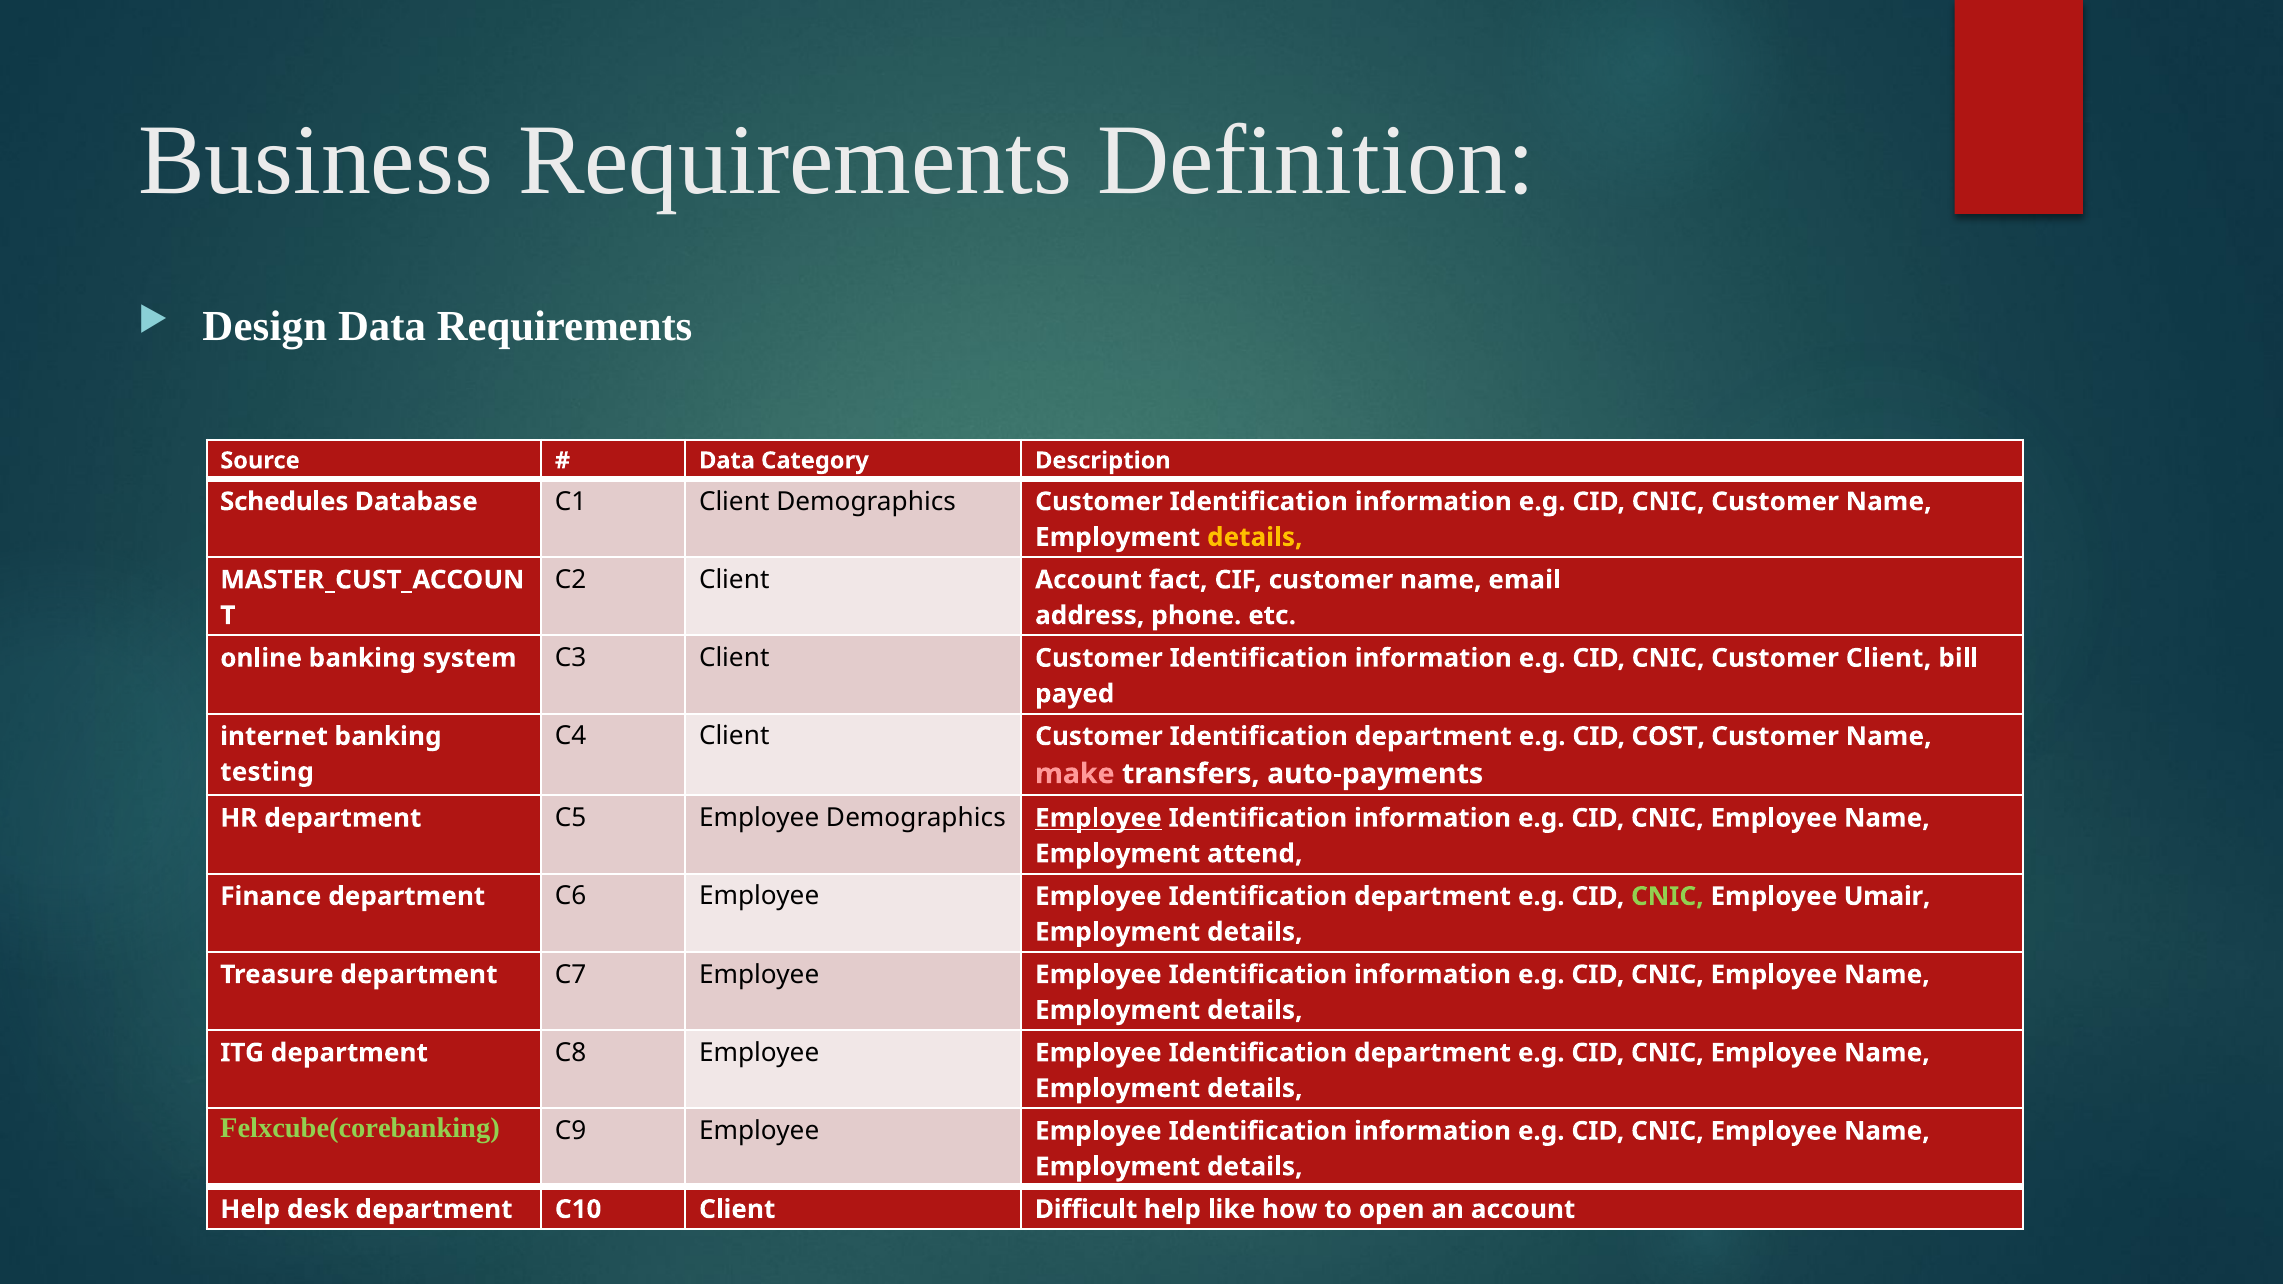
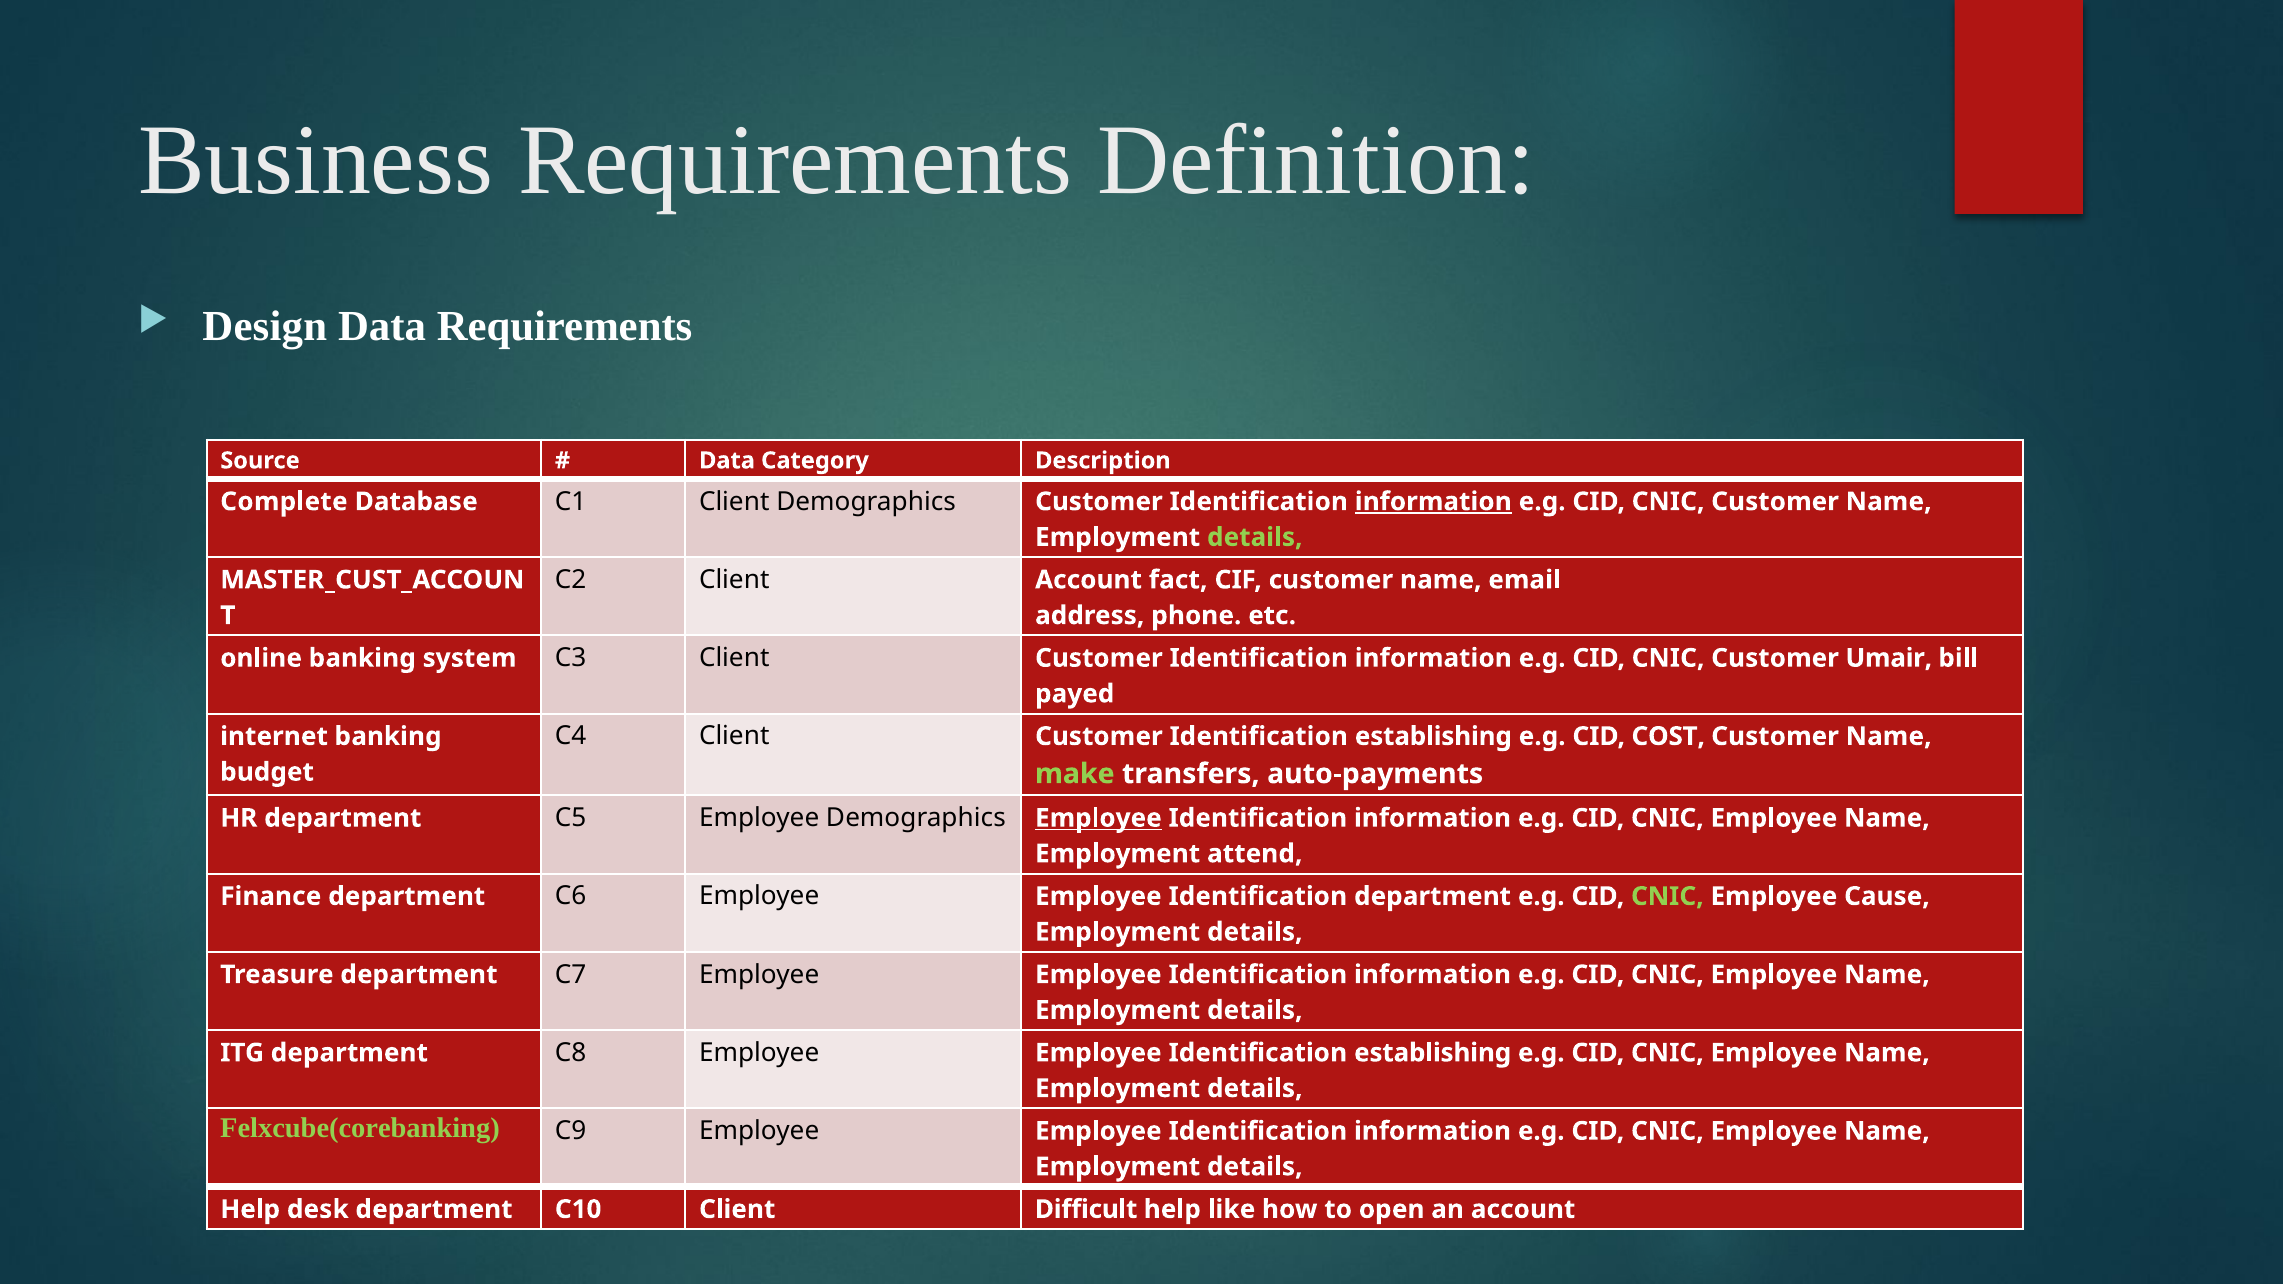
Schedules: Schedules -> Complete (284, 502)
information underline: none -> present (1433, 502)
details colour: yellow -> light green (1255, 537)
Customer Client: Client -> Umair (1889, 658)
Customer Identification department: department -> establishing (1433, 736)
testing: testing -> budget (267, 772)
make colour: pink -> light green (1075, 774)
Umair: Umair -> Cause (1887, 896)
department: department -> establishing (1433, 1053)
